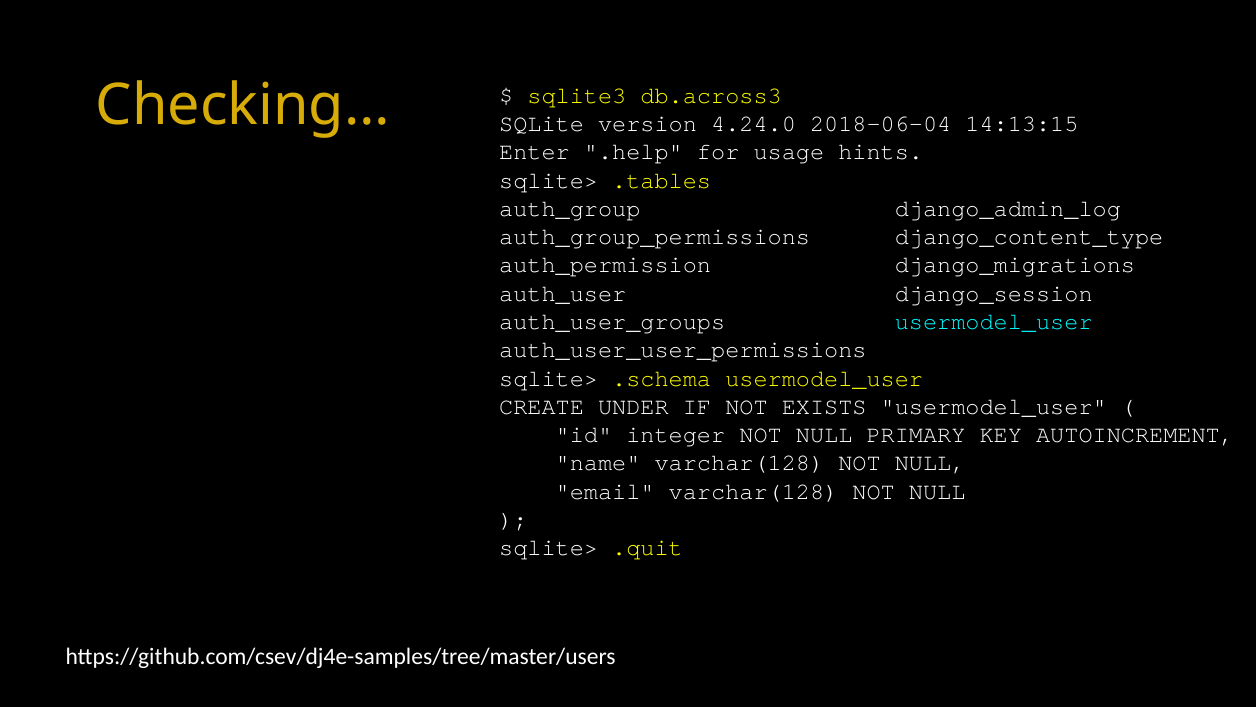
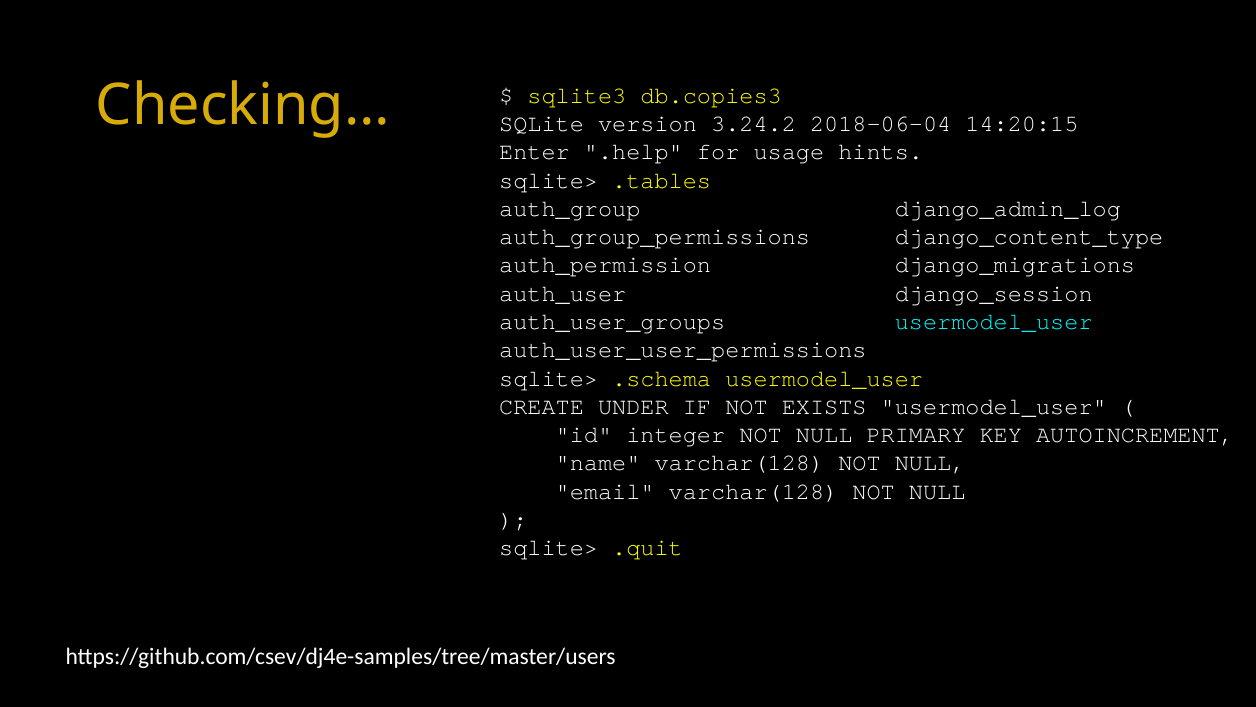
db.across3: db.across3 -> db.copies3 (711, 95)
4.24.0: 4.24.0 -> 3.24.2 (754, 124)
14:13:15: 14:13:15 -> 14:20:15 (1022, 124)
